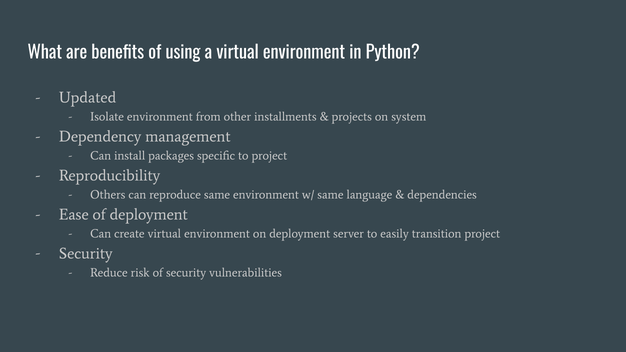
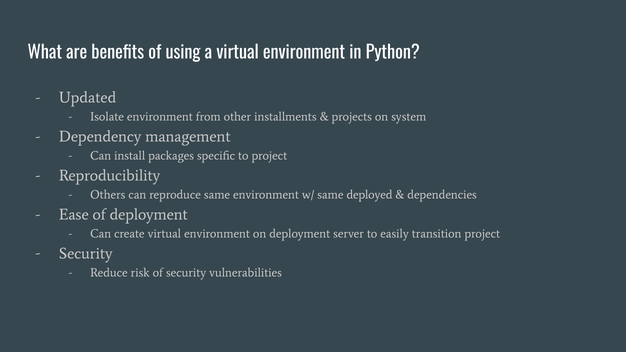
language: language -> deployed (369, 195)
